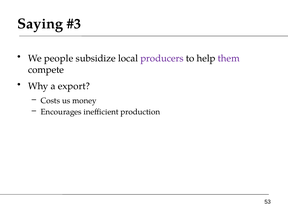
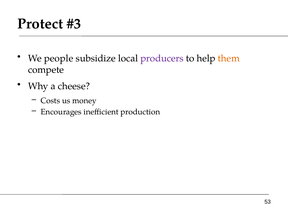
Saying: Saying -> Protect (40, 24)
them colour: purple -> orange (229, 58)
export: export -> cheese (74, 86)
